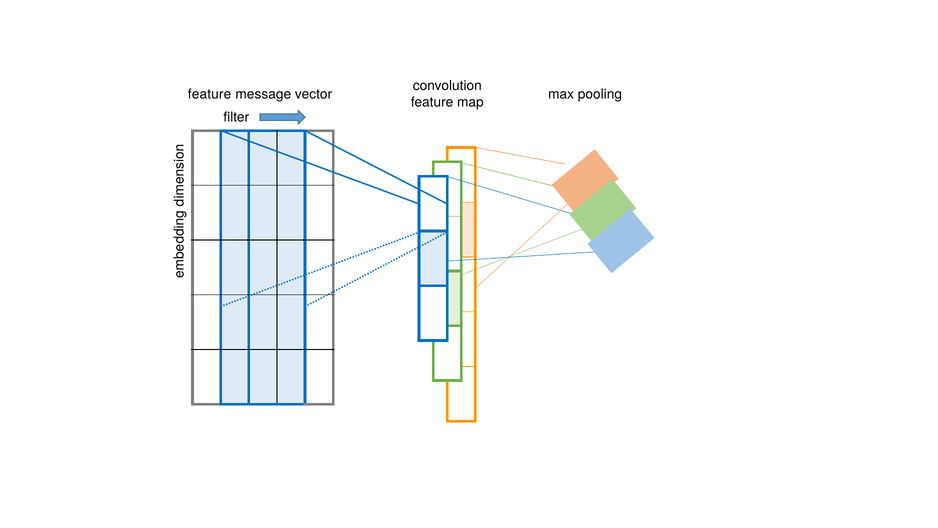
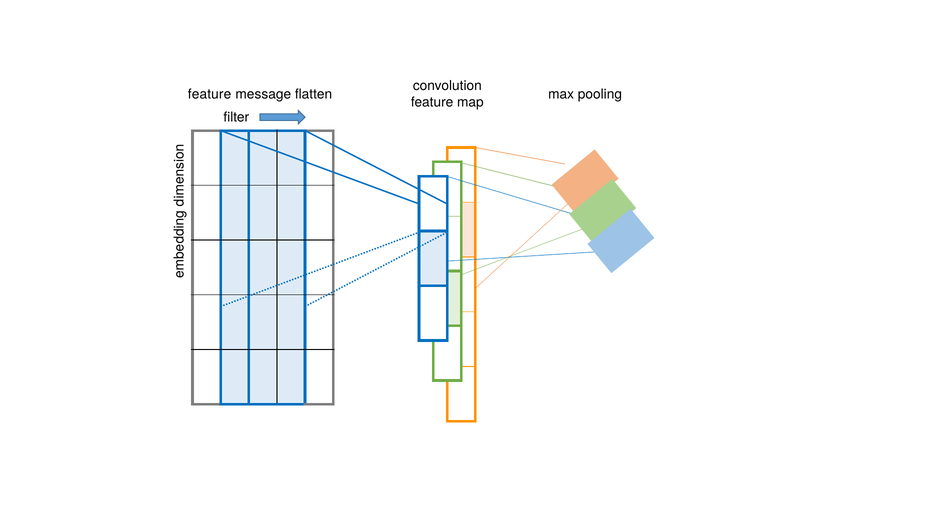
vector: vector -> flatten (314, 94)
